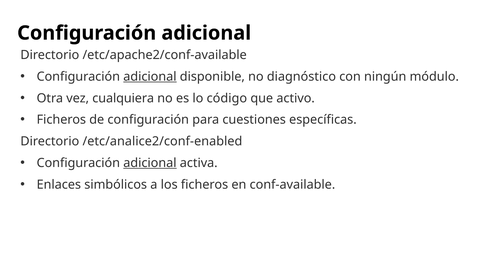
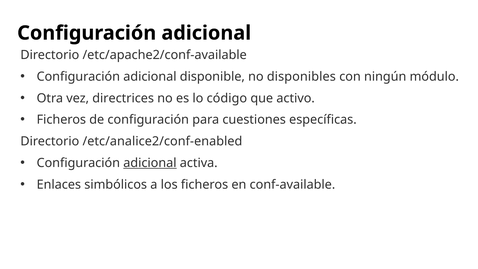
adicional underline: present -> none (150, 77)
diagnóstico: diagnóstico -> disponibles (301, 77)
cualquiera: cualquiera -> directrices (123, 98)
